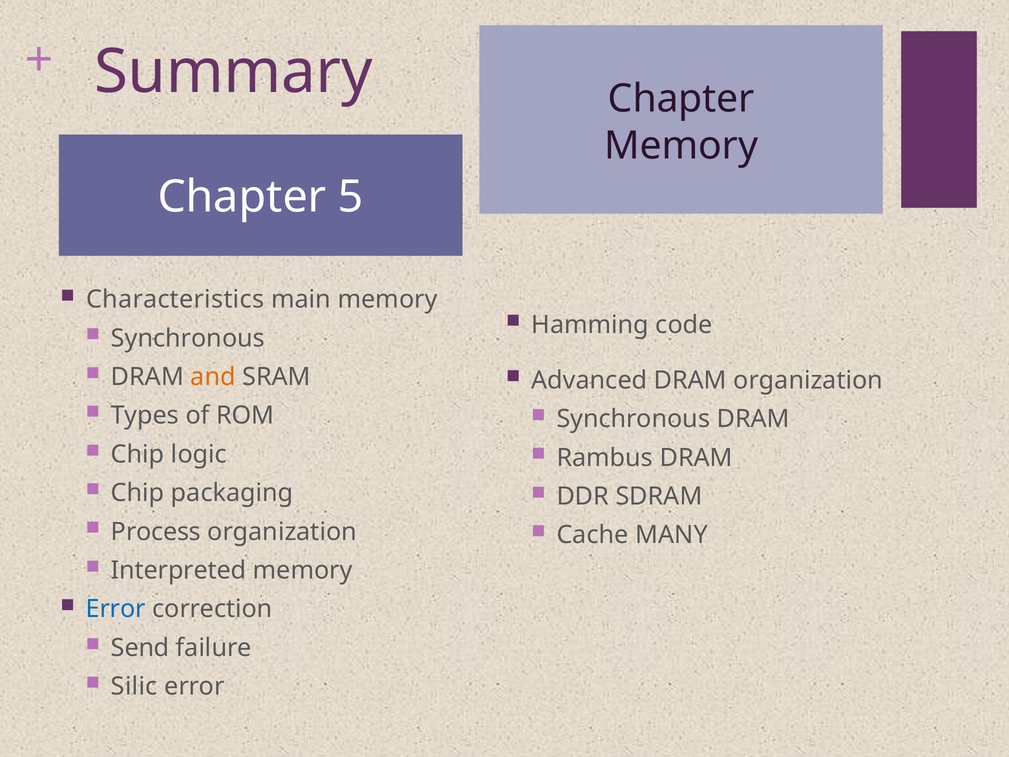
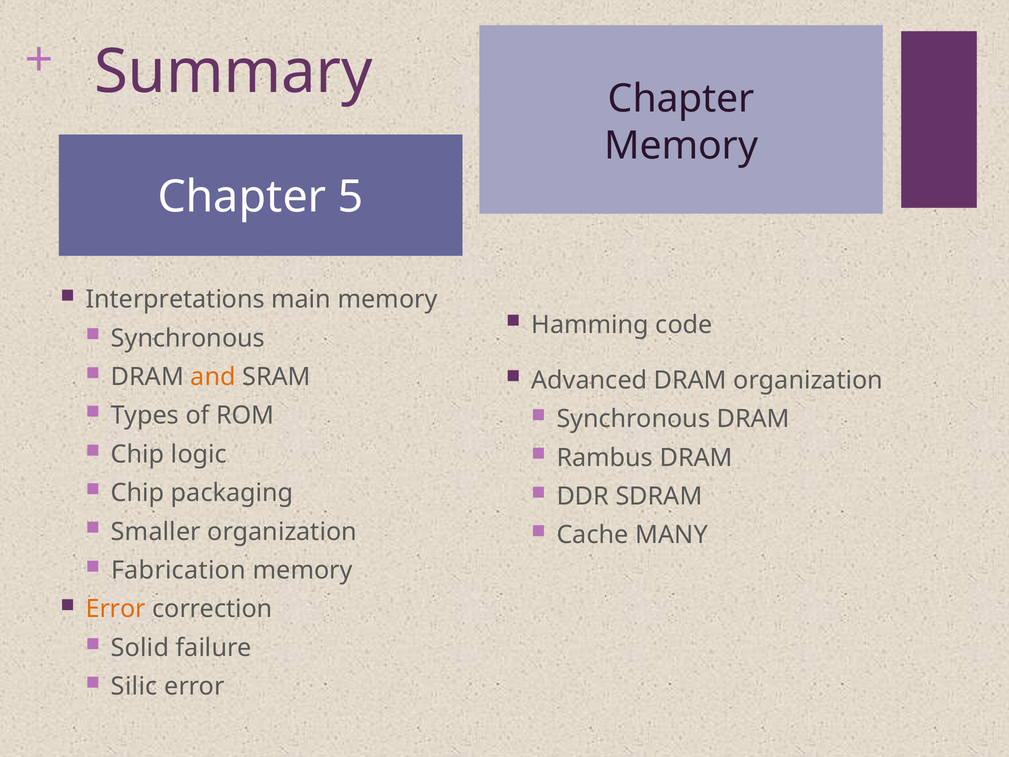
Characteristics: Characteristics -> Interpretations (175, 299)
Process: Process -> Smaller (156, 532)
Interpreted: Interpreted -> Fabrication (178, 570)
Error colour: blue -> orange (116, 609)
Send: Send -> Solid (140, 648)
